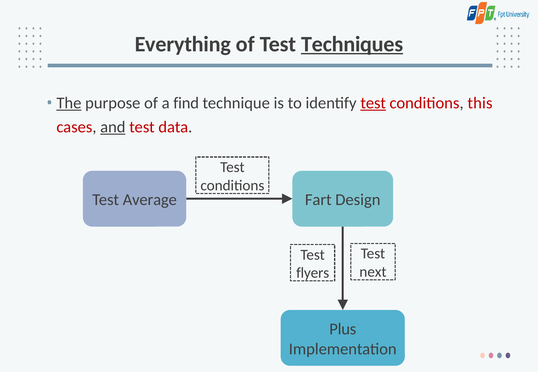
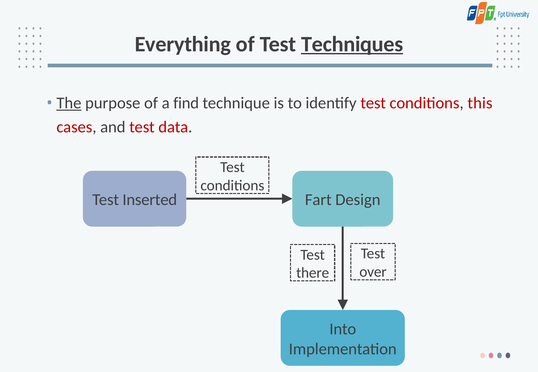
test underline: present -> none (373, 103)
and underline: present -> none (113, 127)
Average: Average -> Inserted (150, 200)
next: next -> over (373, 272)
flyers: flyers -> there (313, 273)
Plus: Plus -> Into (343, 330)
